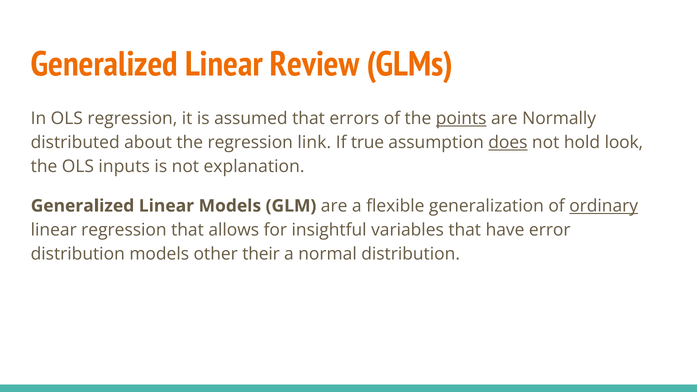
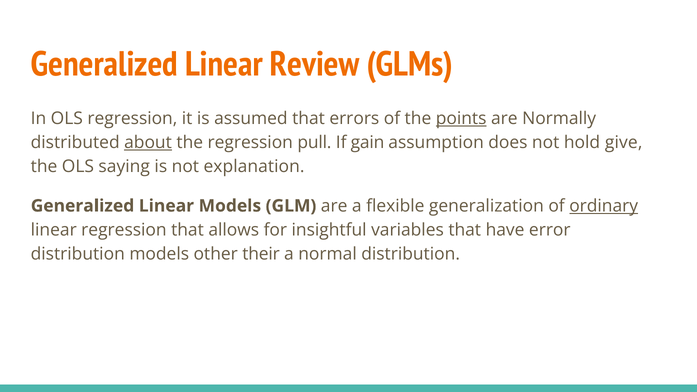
about underline: none -> present (148, 142)
link: link -> pull (314, 142)
true: true -> gain (368, 142)
does underline: present -> none (508, 142)
look: look -> give (624, 142)
inputs: inputs -> saying (124, 166)
